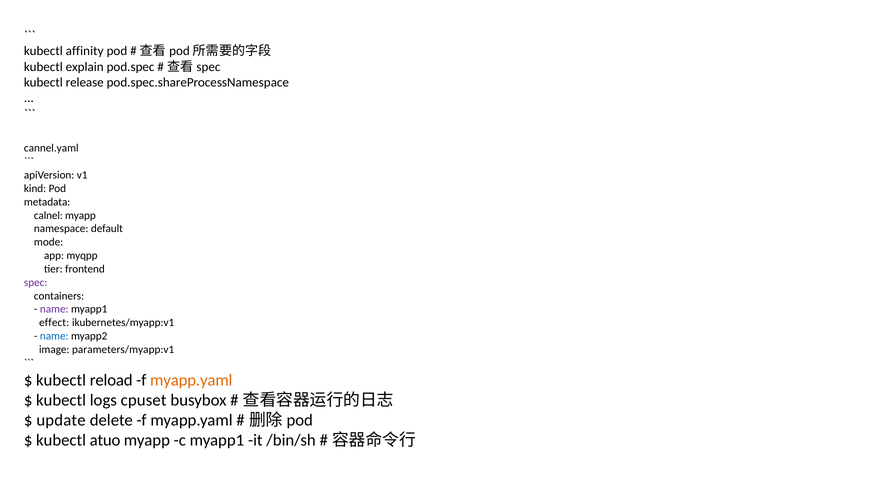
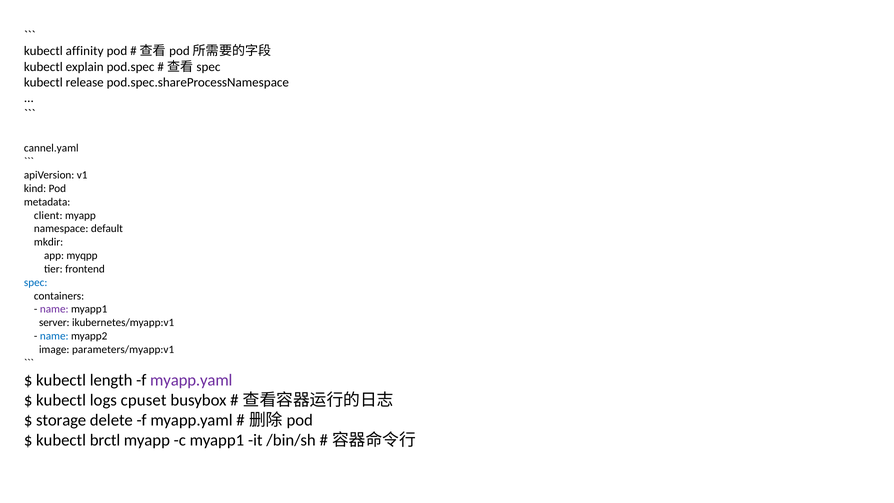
calnel: calnel -> client (48, 215)
mode: mode -> mkdir (49, 242)
spec colour: purple -> blue (36, 282)
effect: effect -> server (54, 323)
reload: reload -> length (111, 380)
myapp.yaml colour: orange -> purple (191, 380)
update: update -> storage (61, 420)
atuo: atuo -> brctl (105, 440)
